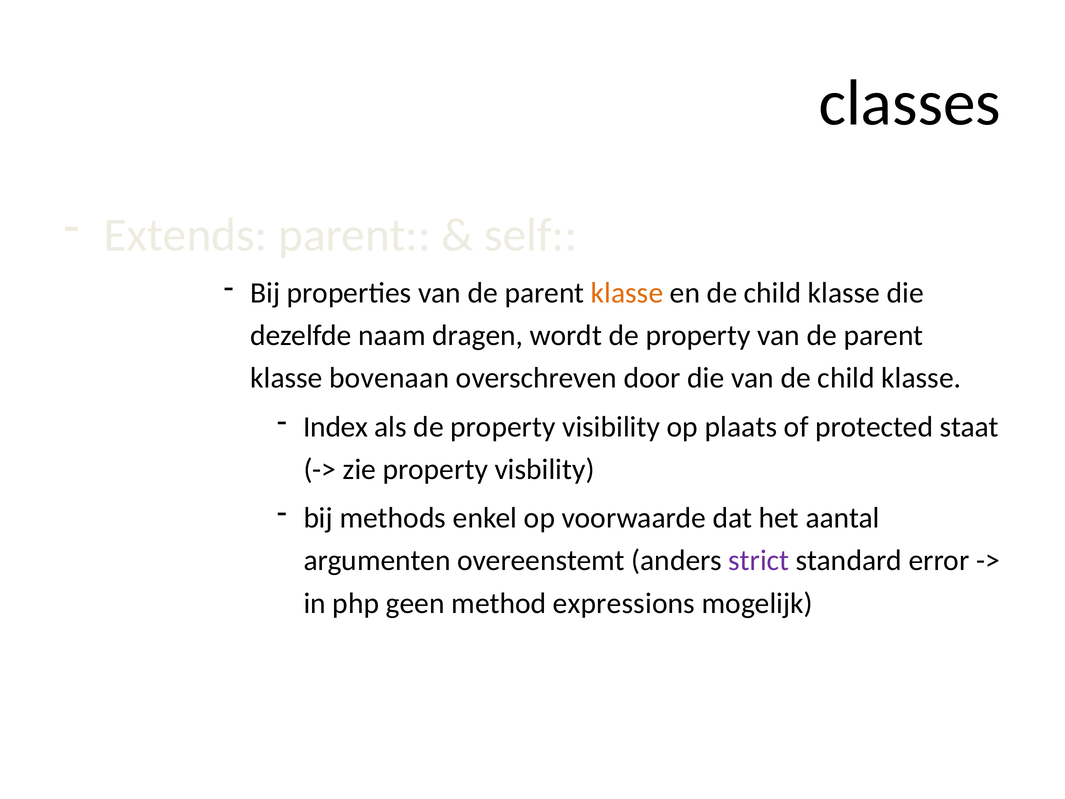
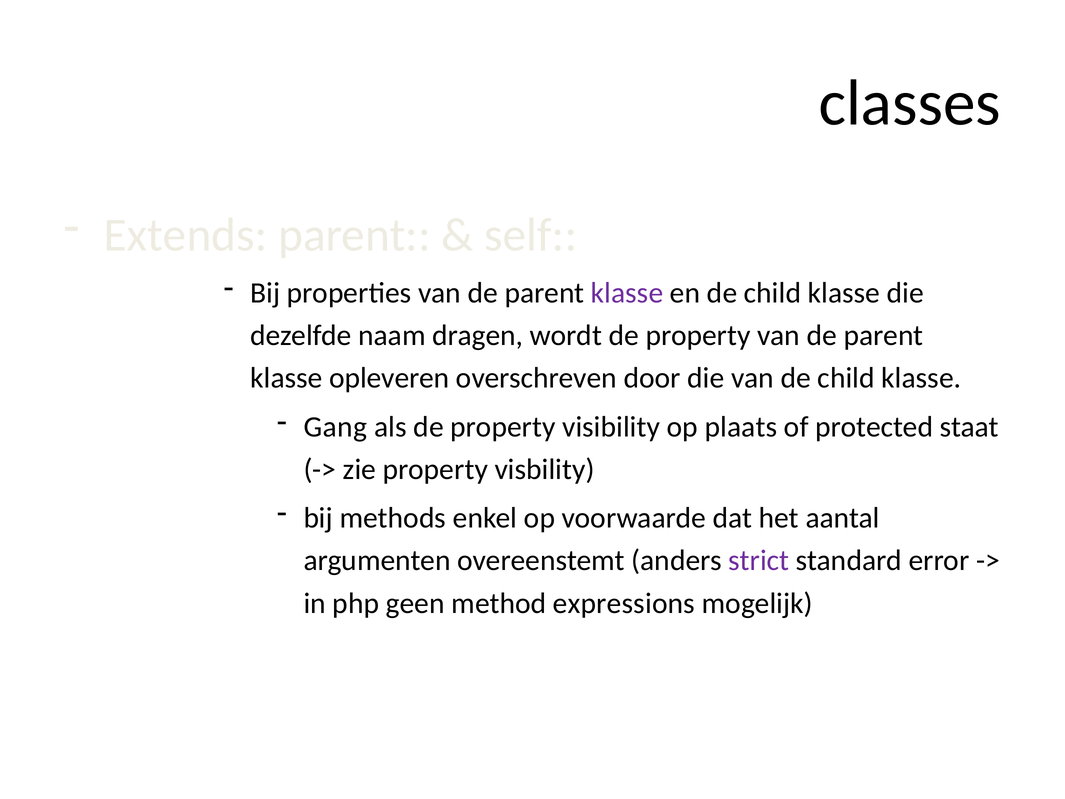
klasse colour: orange -> purple (627, 293)
bovenaan: bovenaan -> opleveren (389, 378)
Index: Index -> Gang (335, 427)
